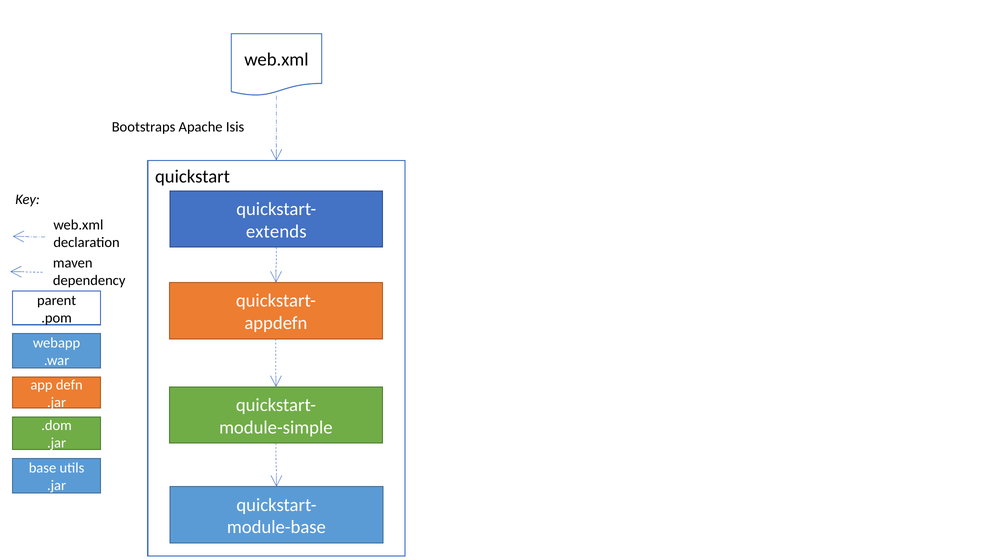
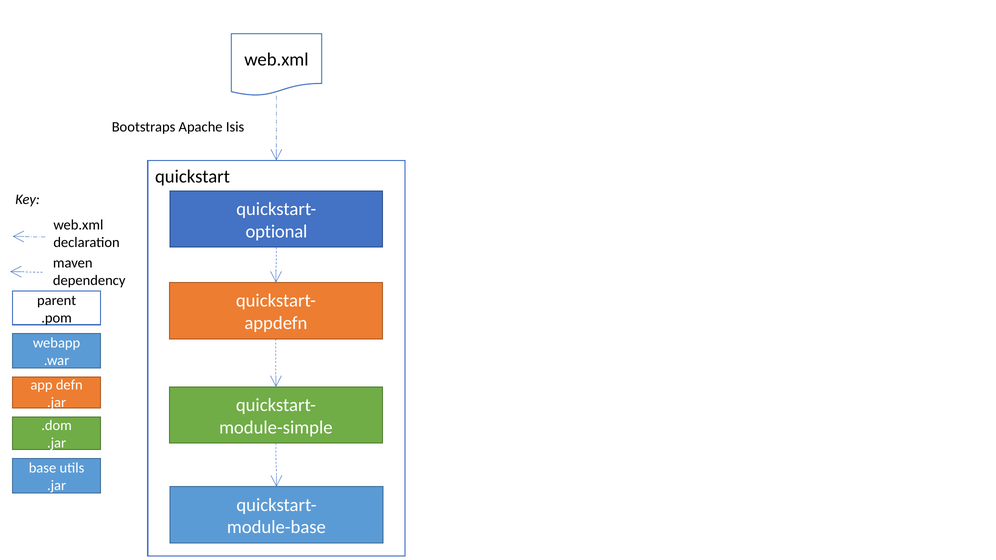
extends: extends -> optional (276, 232)
